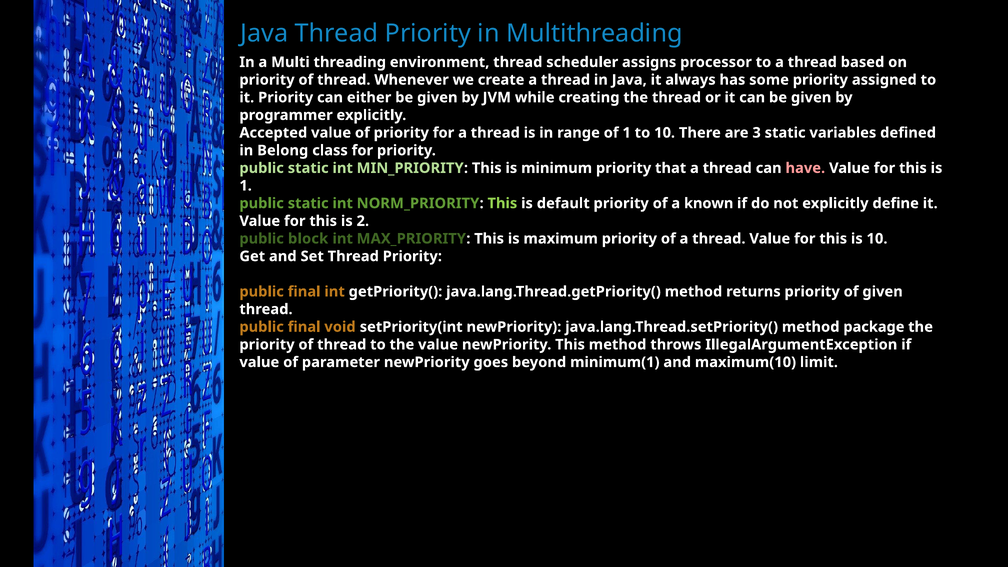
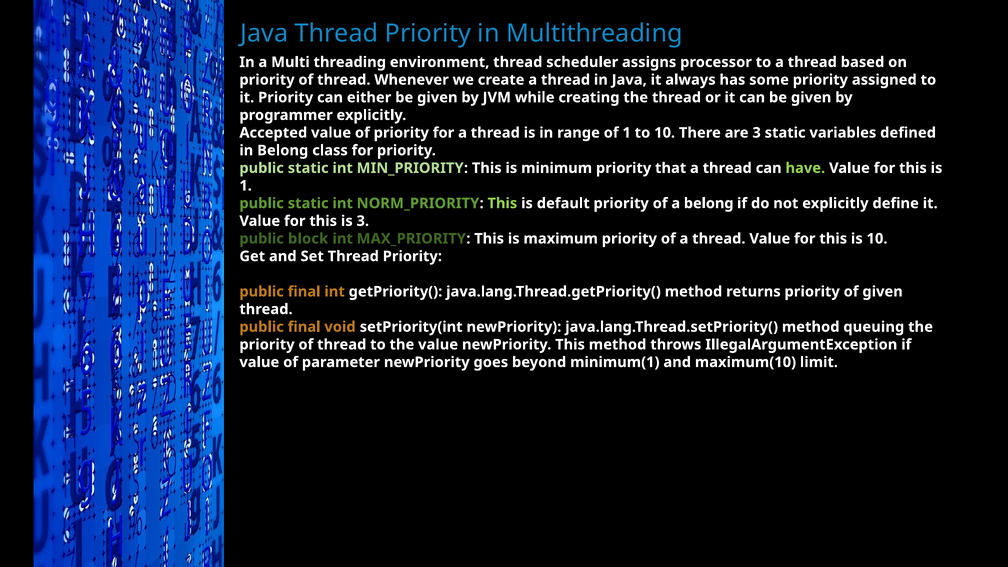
have colour: pink -> light green (805, 168)
a known: known -> belong (709, 203)
is 2: 2 -> 3 (363, 221)
package: package -> queuing (874, 327)
